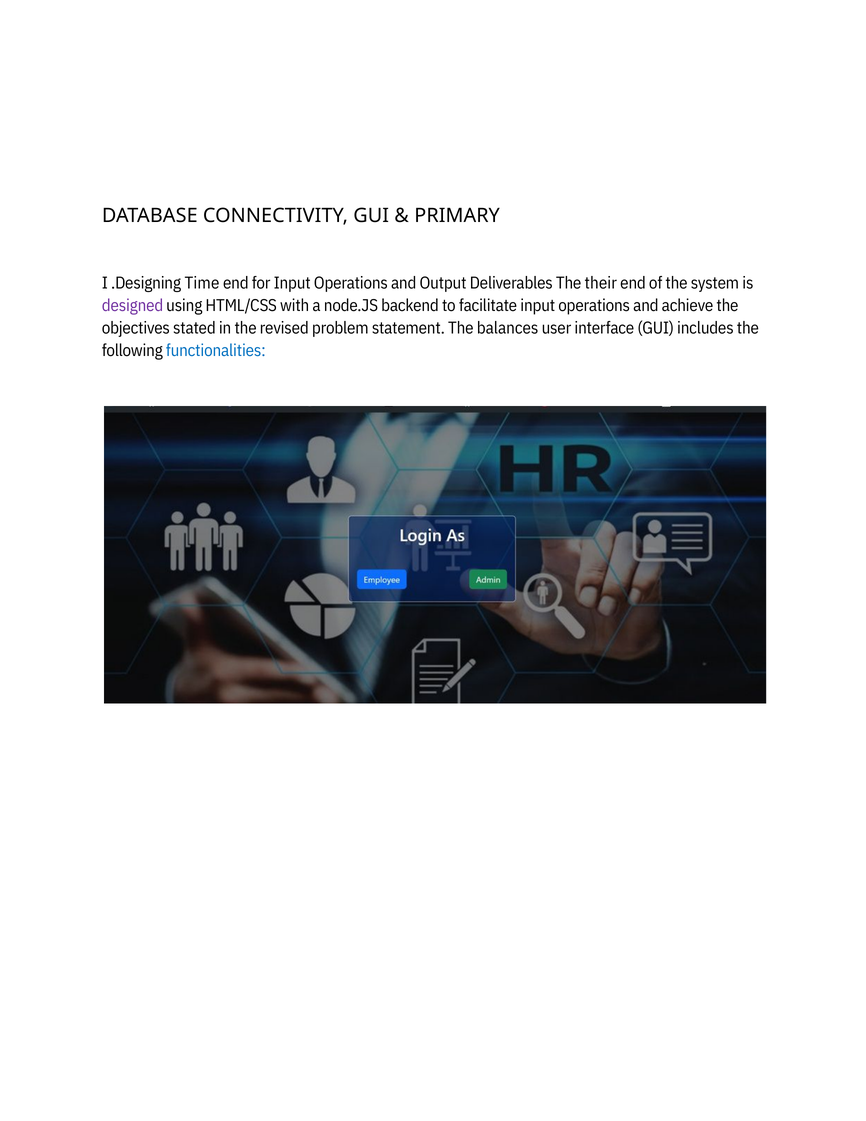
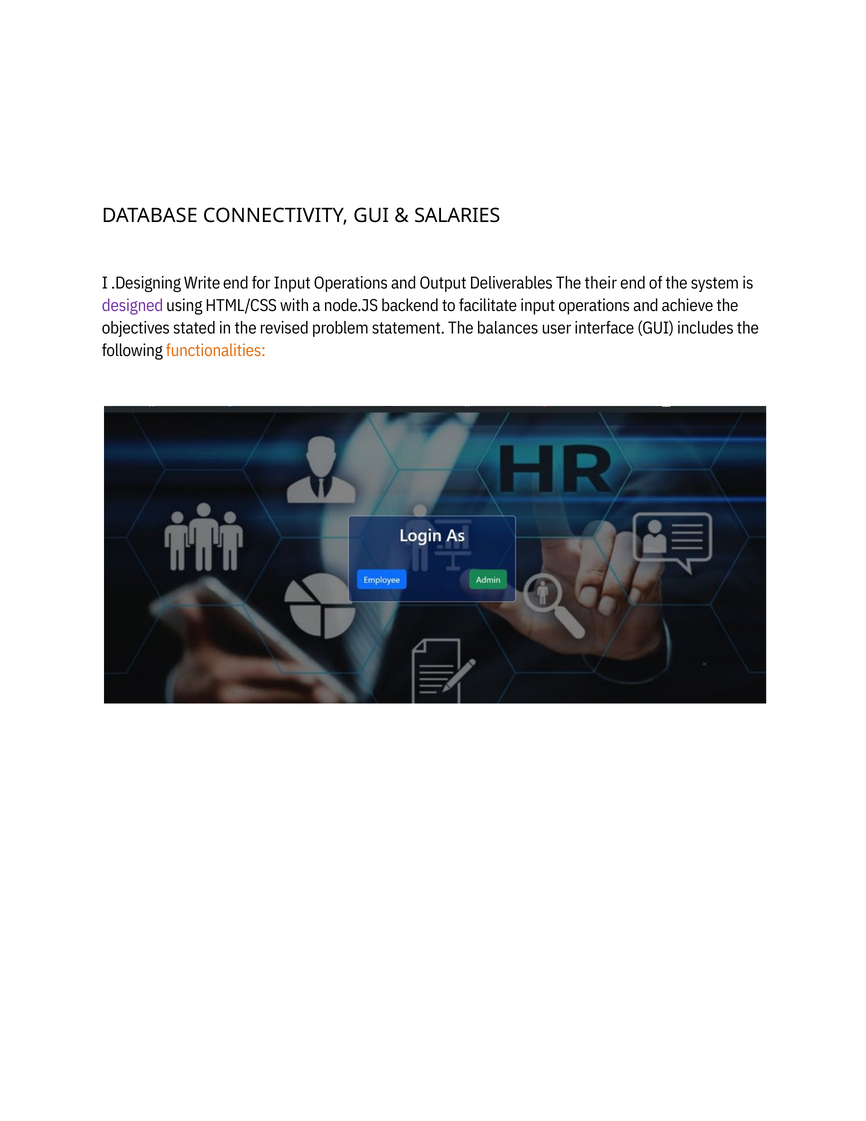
PRIMARY: PRIMARY -> SALARIES (457, 216)
Time: Time -> Write (202, 283)
functionalities colour: blue -> orange (216, 351)
